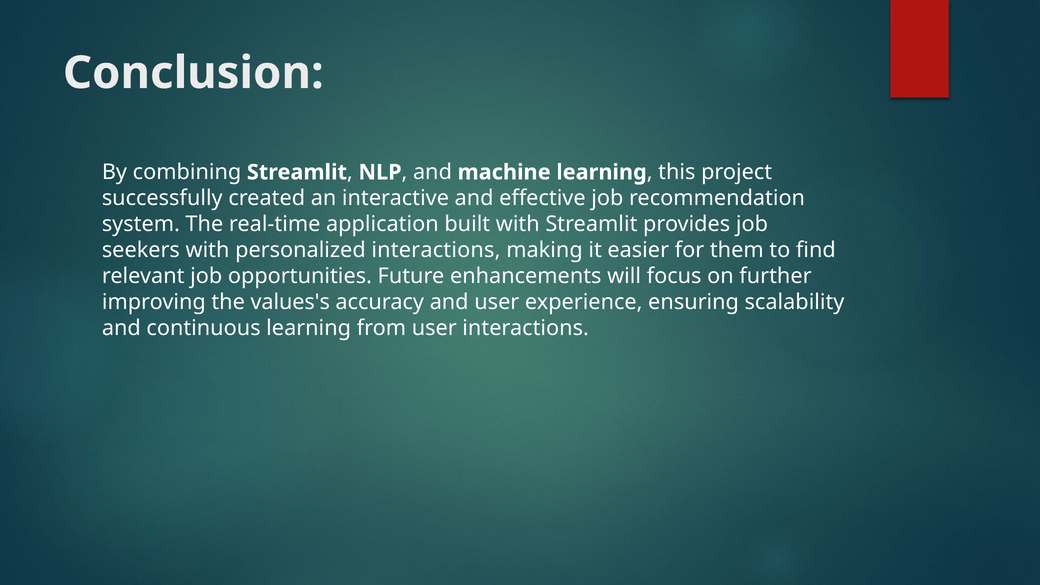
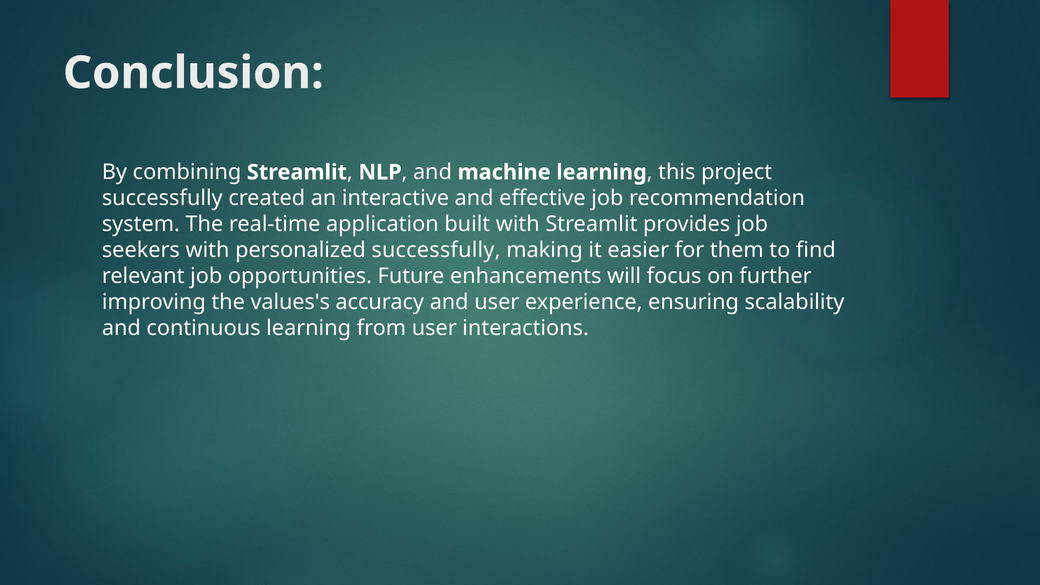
personalized interactions: interactions -> successfully (436, 250)
